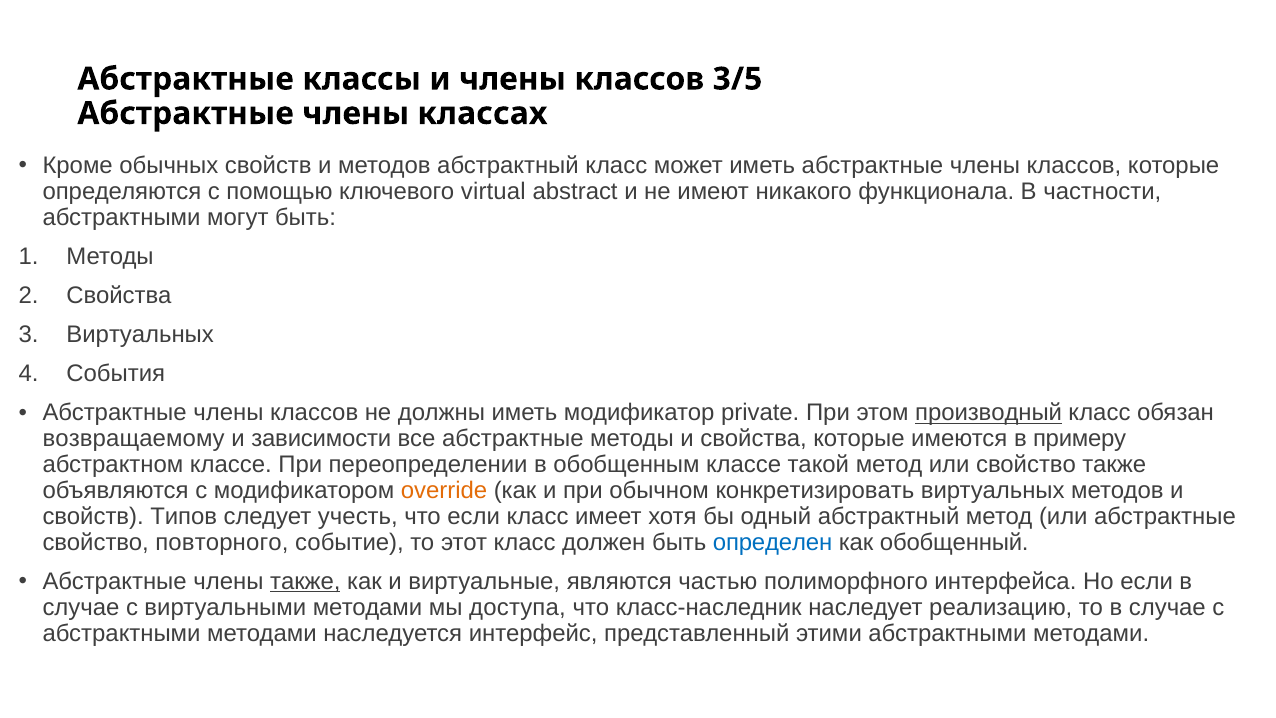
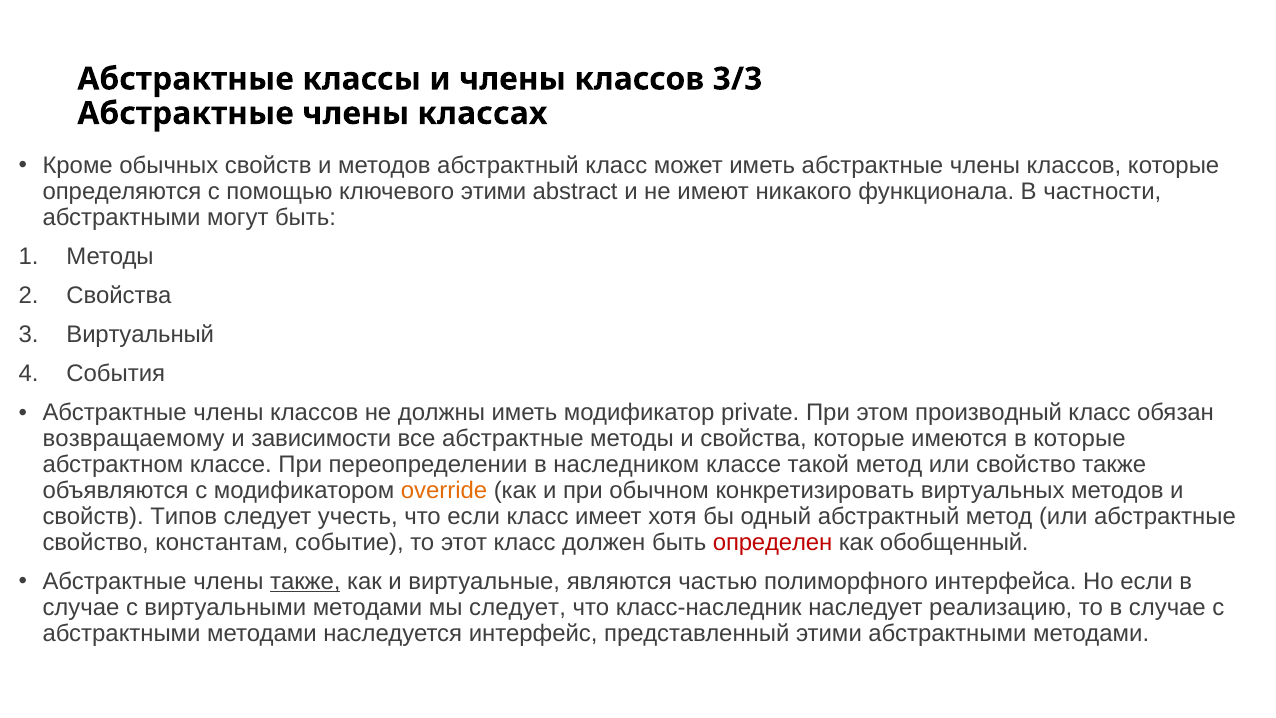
3/5: 3/5 -> 3/3 (737, 79)
ключевого virtual: virtual -> этими (494, 191)
Виртуальных: Виртуальных -> Виртуальный (140, 335)
производный underline: present -> none (989, 413)
в примеру: примеру -> которые (1079, 439)
обобщенным: обобщенным -> наследником (626, 465)
повторного: повторного -> константам (222, 542)
определен colour: blue -> red (773, 542)
мы доступа: доступа -> следует (518, 607)
